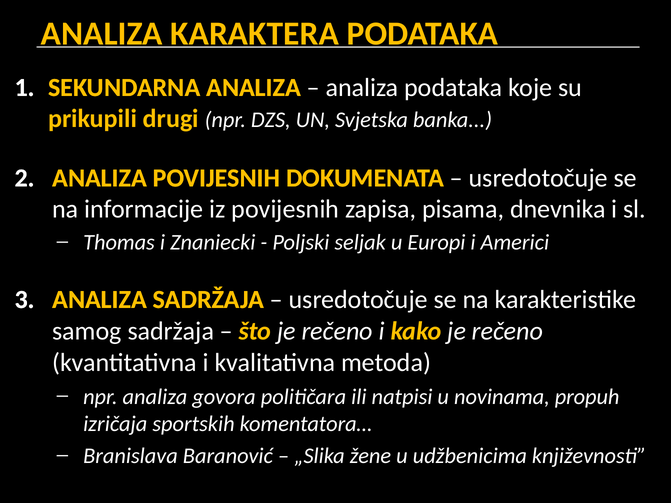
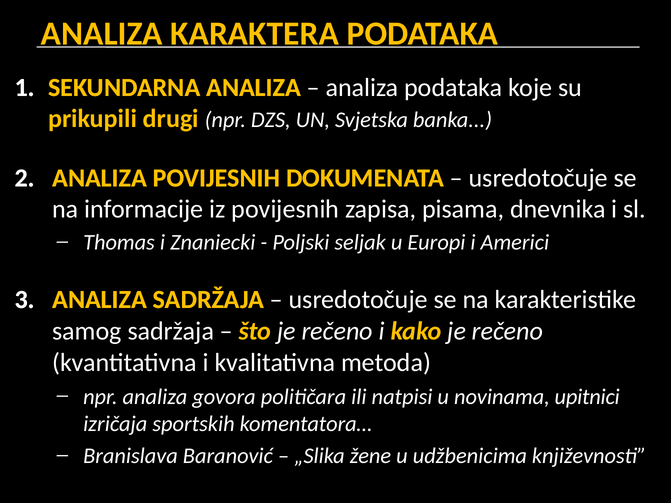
propuh: propuh -> upitnici (587, 397)
